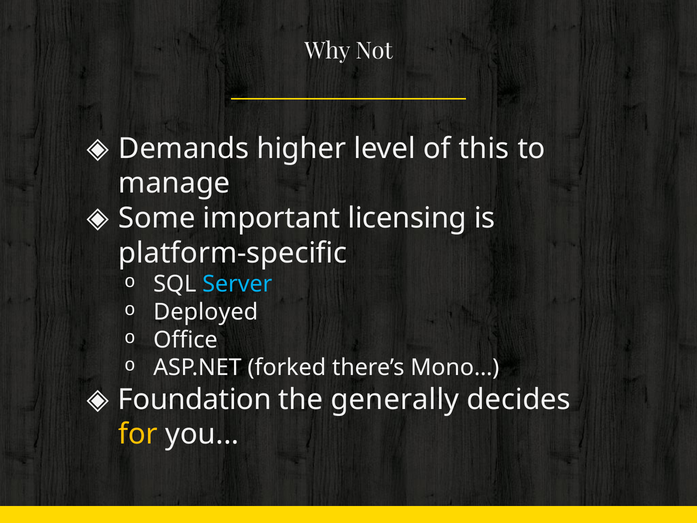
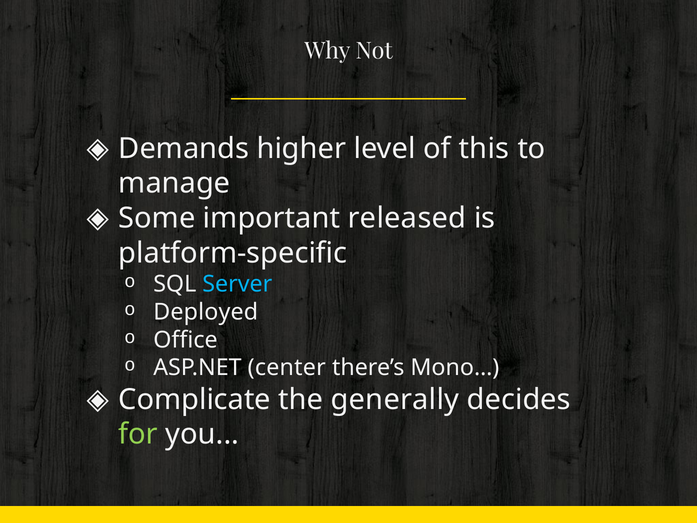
licensing: licensing -> released (407, 218)
forked: forked -> center (287, 368)
Foundation: Foundation -> Complicate (195, 399)
for colour: yellow -> light green (138, 434)
